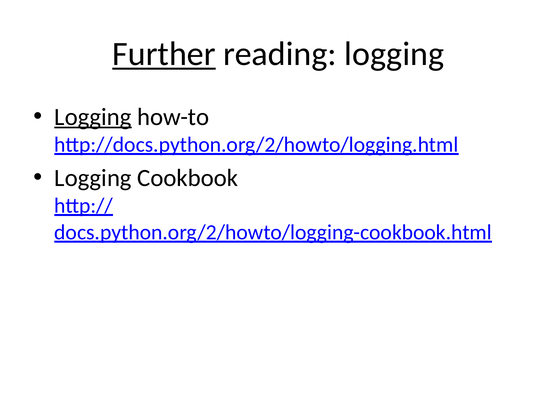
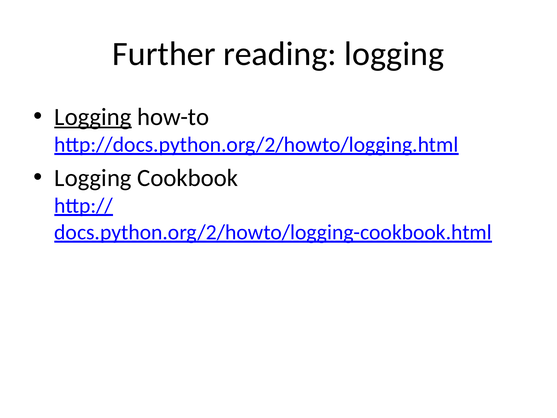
Further underline: present -> none (164, 54)
